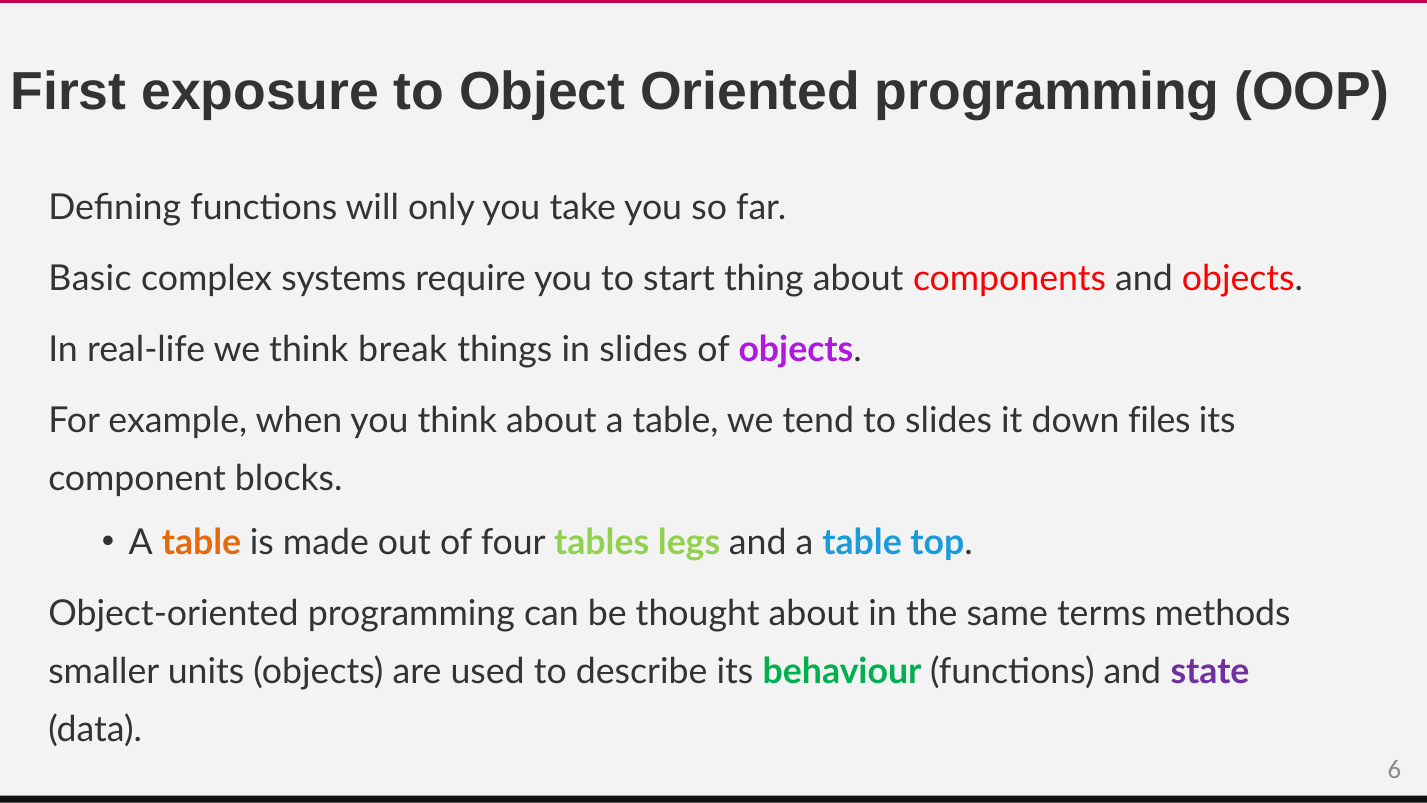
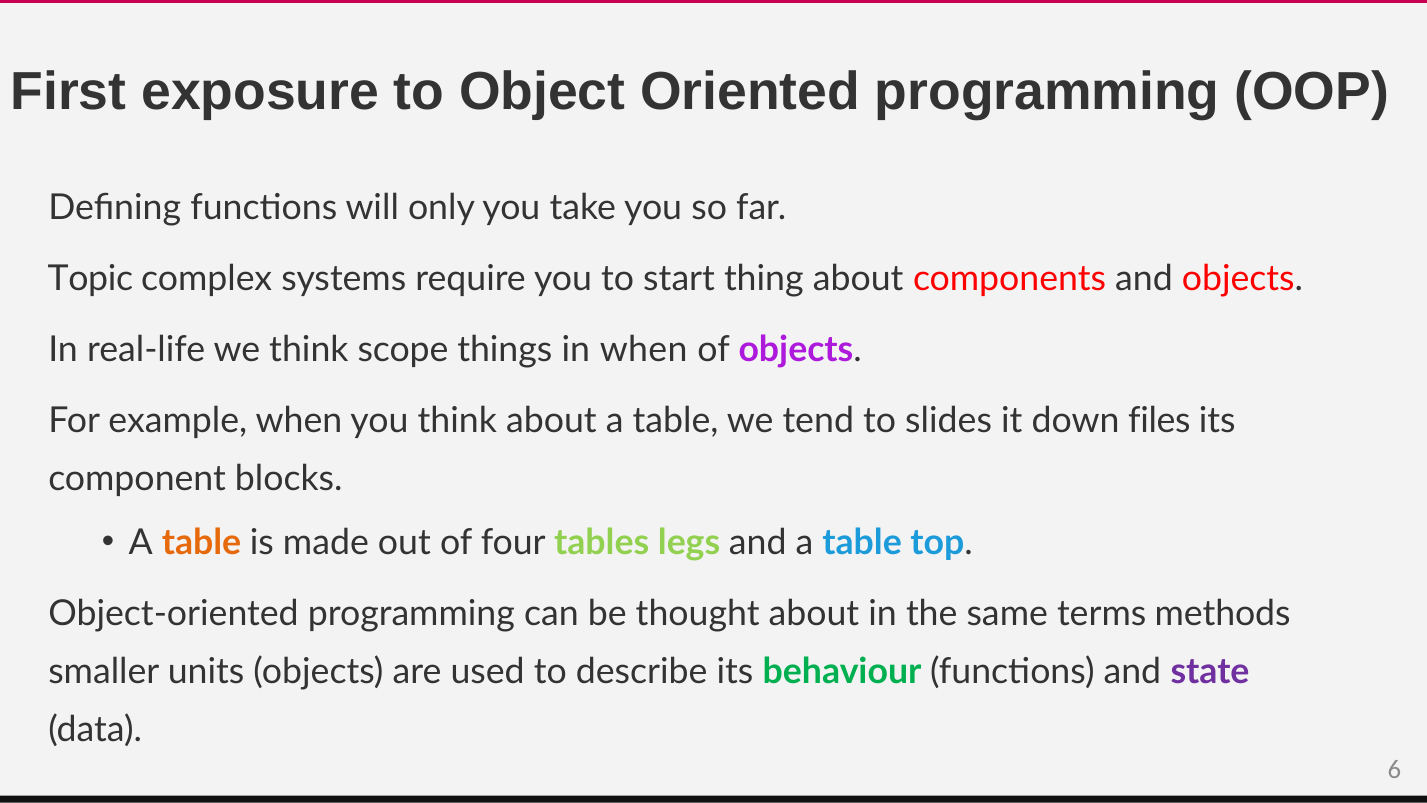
Basic: Basic -> Topic (90, 278)
break: break -> scope (403, 349)
in slides: slides -> when (644, 349)
